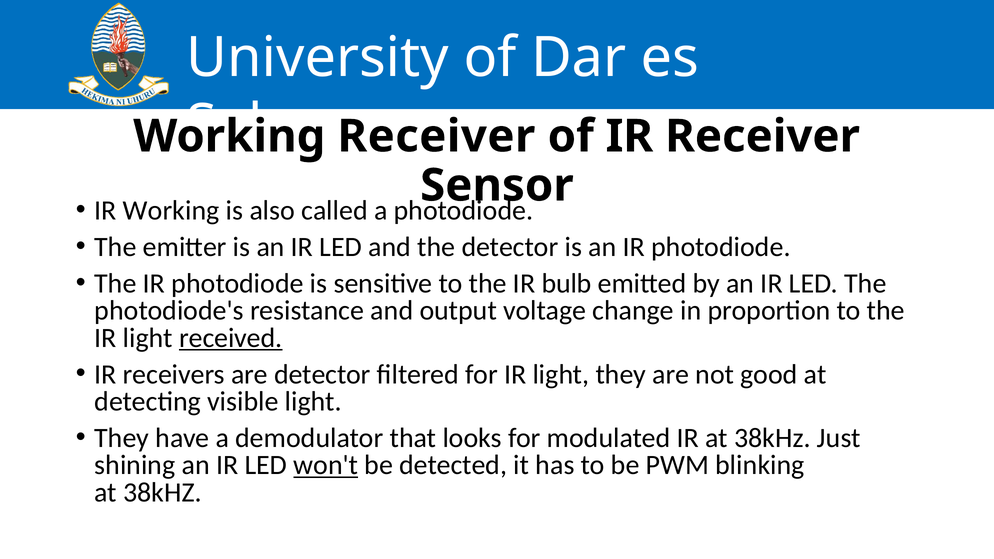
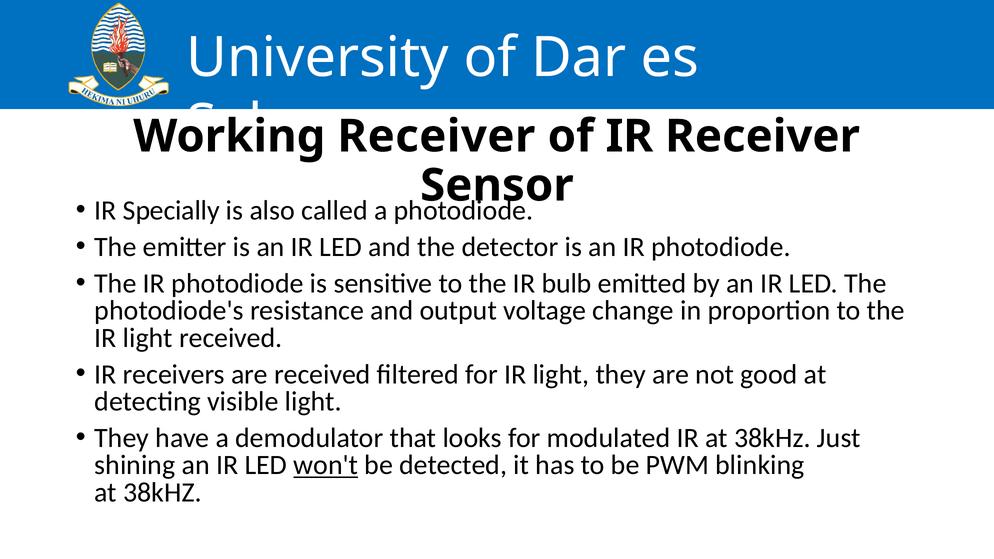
IR Working: Working -> Specially (171, 210)
received underline: present -> none (231, 338)
are detector: detector -> received (322, 374)
